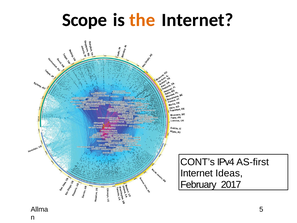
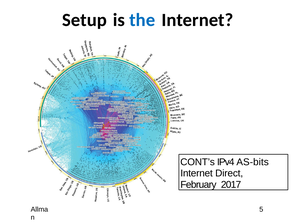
Scope: Scope -> Setup (84, 20)
the colour: orange -> blue (142, 20)
AS-first: AS-first -> AS-bits (253, 162)
Ideas: Ideas -> Direct (229, 173)
